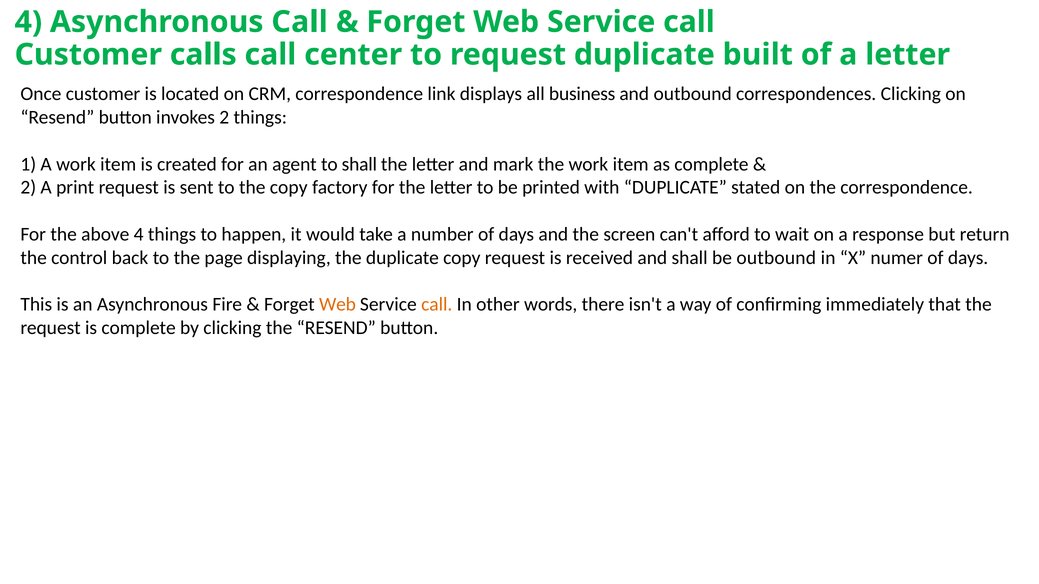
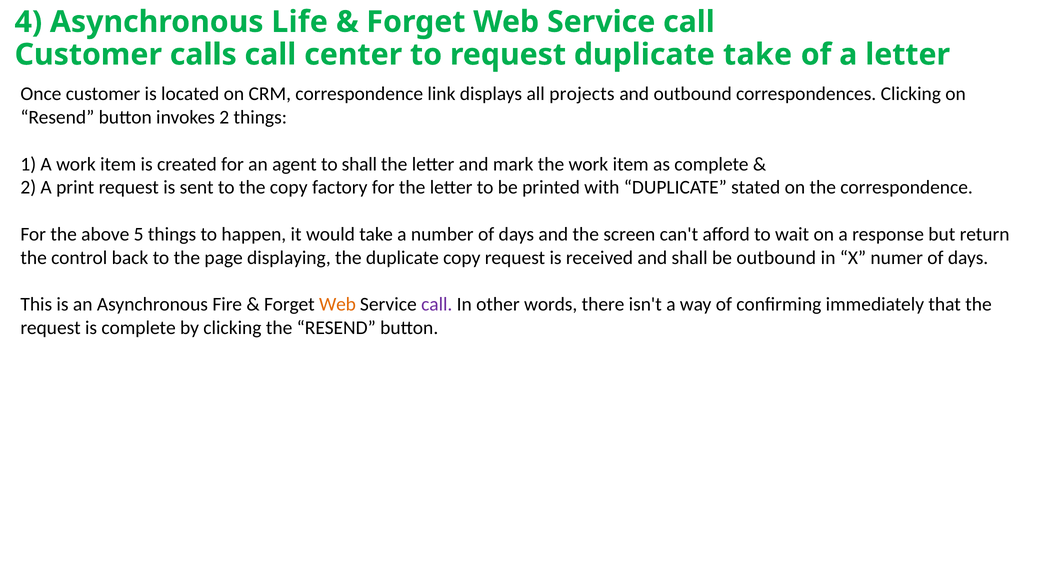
Asynchronous Call: Call -> Life (300, 22)
duplicate built: built -> take (758, 55)
business: business -> projects (582, 94)
above 4: 4 -> 5 (139, 234)
call colour: orange -> purple (437, 305)
